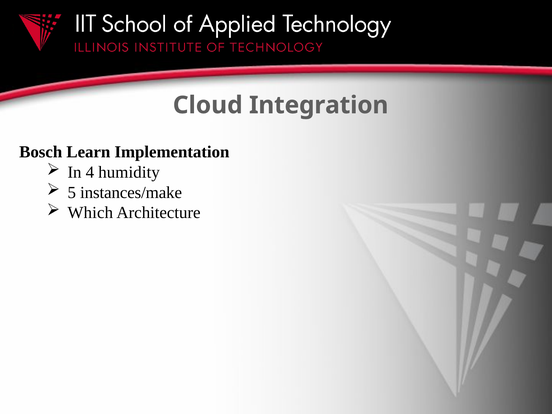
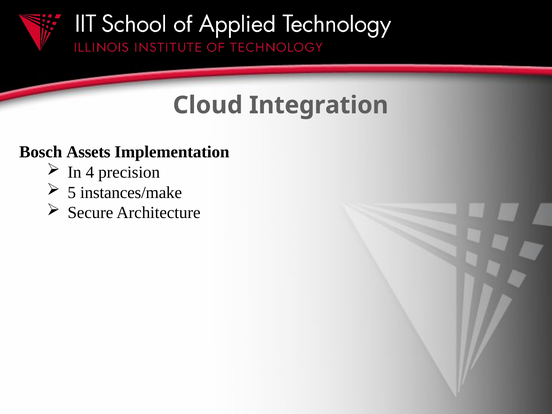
Learn: Learn -> Assets (88, 152)
humidity: humidity -> precision (129, 172)
Which: Which -> Secure (90, 213)
